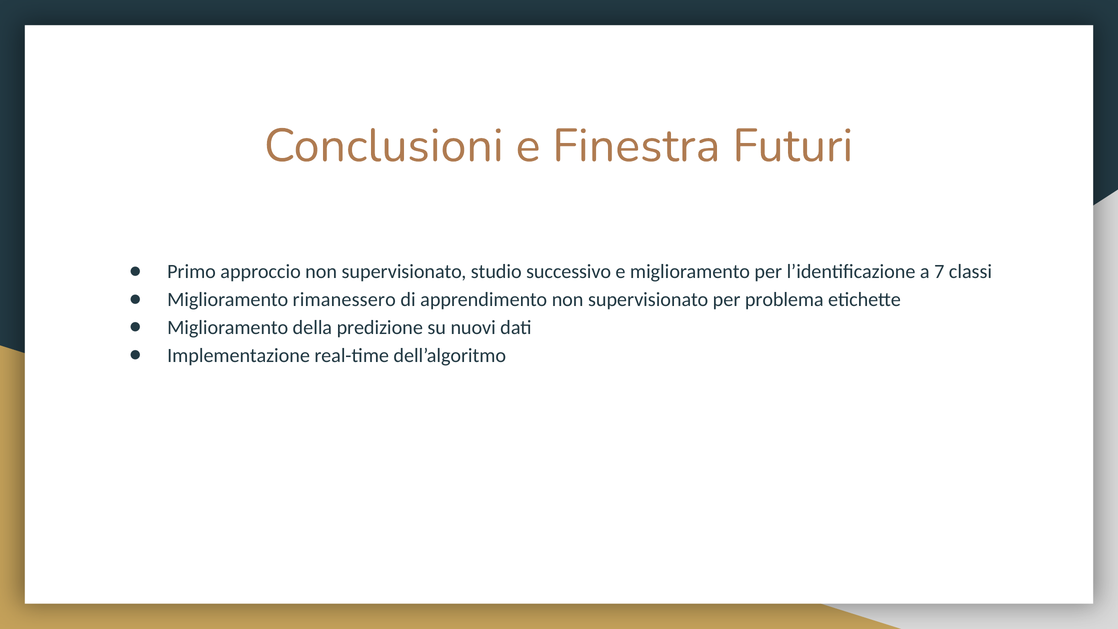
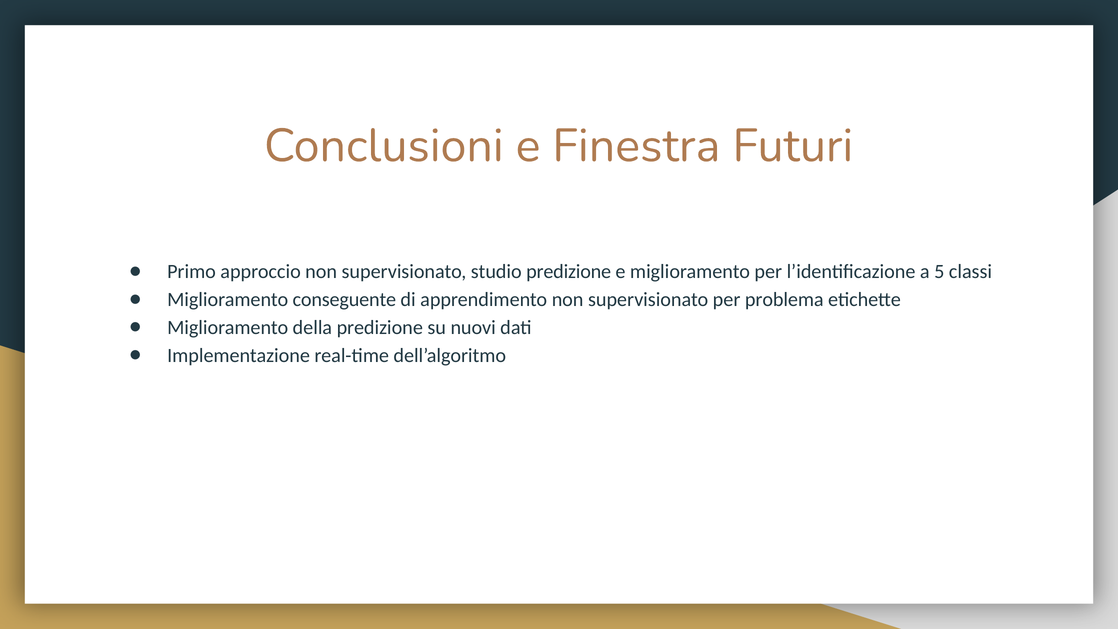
studio successivo: successivo -> predizione (569, 272)
7: 7 -> 5 (939, 272)
rimanessero: rimanessero -> conseguente (344, 300)
